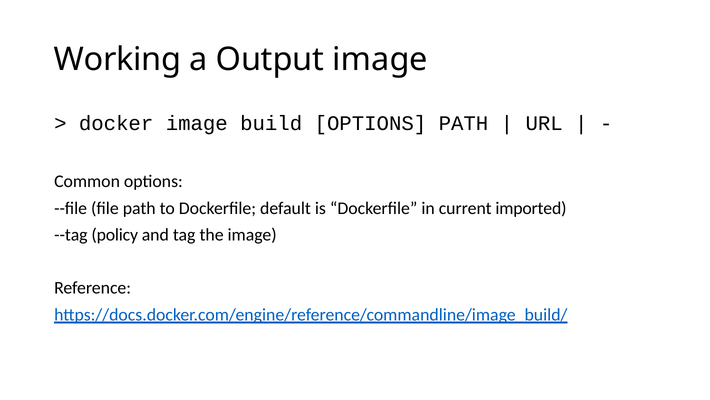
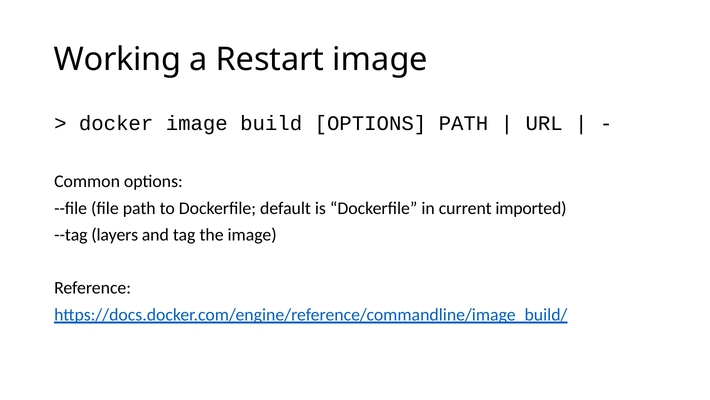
Output: Output -> Restart (270, 60)
policy: policy -> layers (115, 234)
